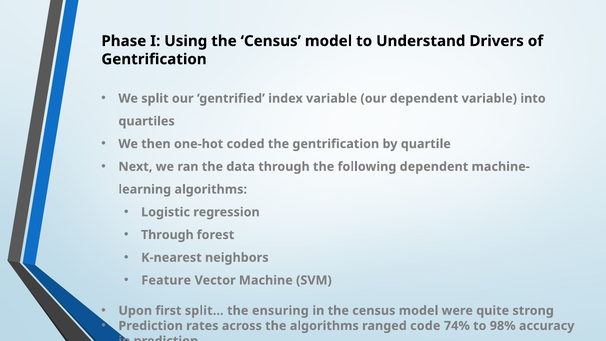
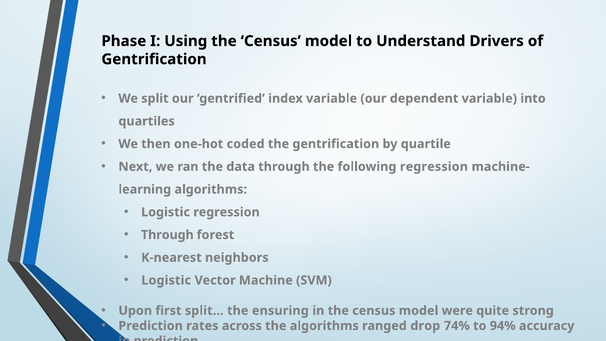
following dependent: dependent -> regression (434, 167)
Feature: Feature -> Logistic (166, 280)
code: code -> drop (425, 326)
98%: 98% -> 94% (503, 326)
